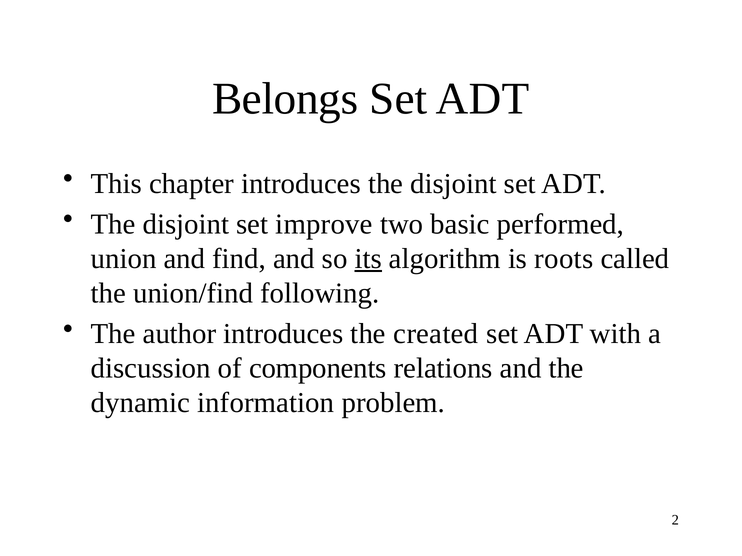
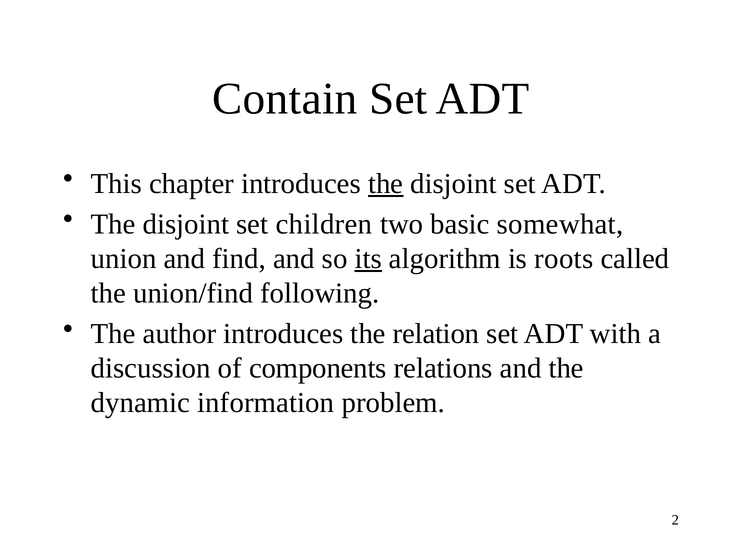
Belongs: Belongs -> Contain (285, 99)
the underline: none -> present (386, 184)
improve: improve -> children (324, 224)
performed: performed -> somewhat (560, 224)
created: created -> relation (436, 334)
